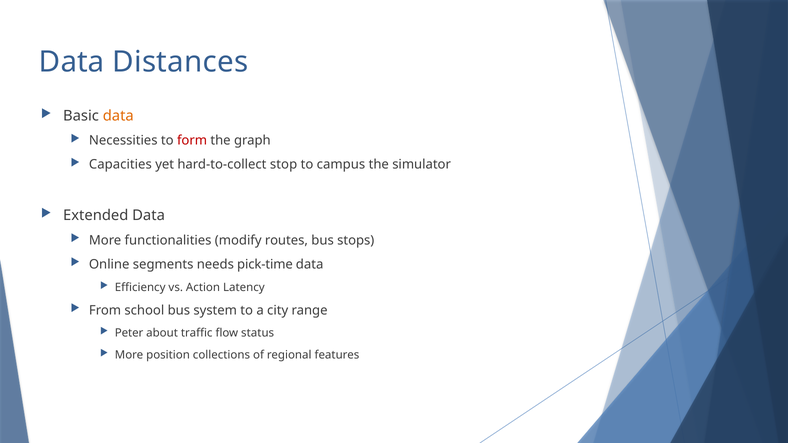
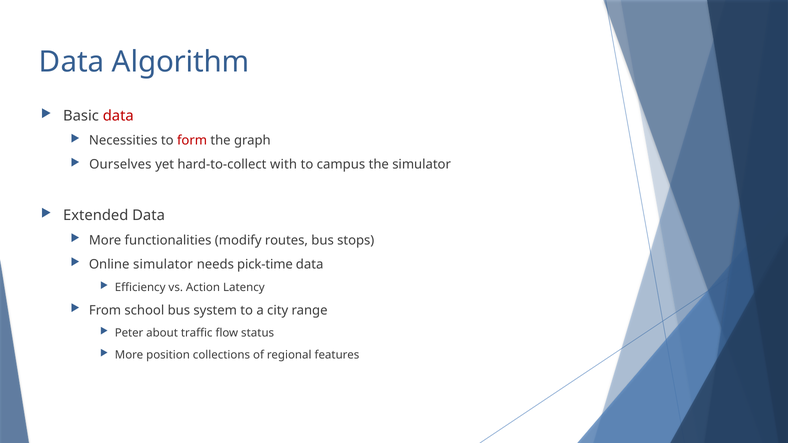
Distances: Distances -> Algorithm (181, 62)
data colour: orange -> red (118, 116)
Capacities: Capacities -> Ourselves (120, 165)
stop: stop -> with (284, 165)
Online segments: segments -> simulator (163, 265)
